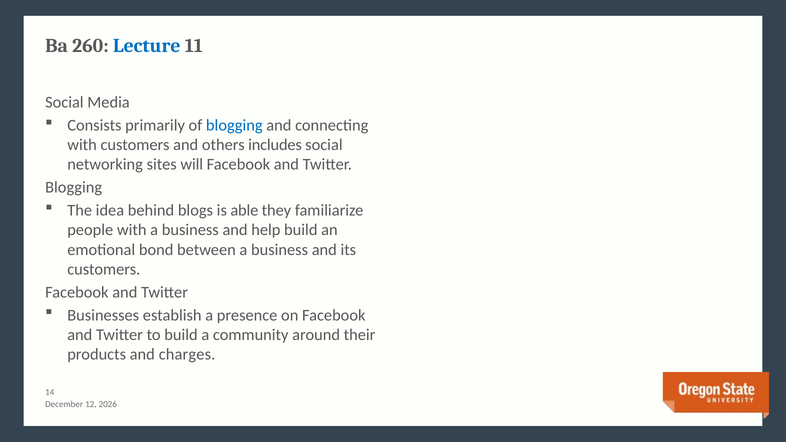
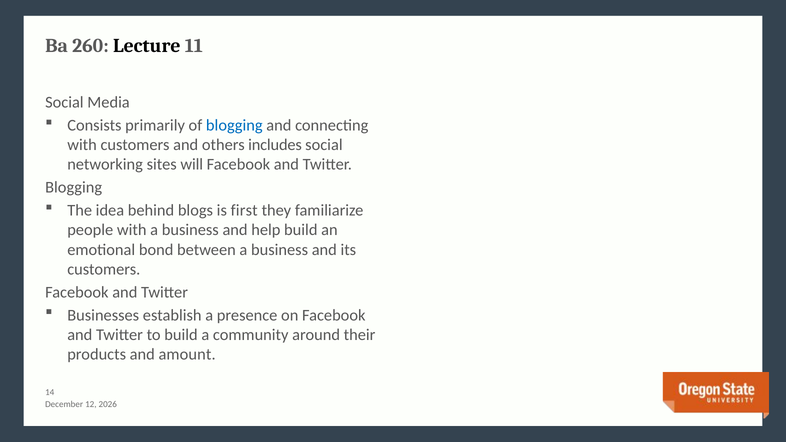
Lecture colour: blue -> black (147, 46)
able: able -> first (244, 210)
charges: charges -> amount (187, 355)
